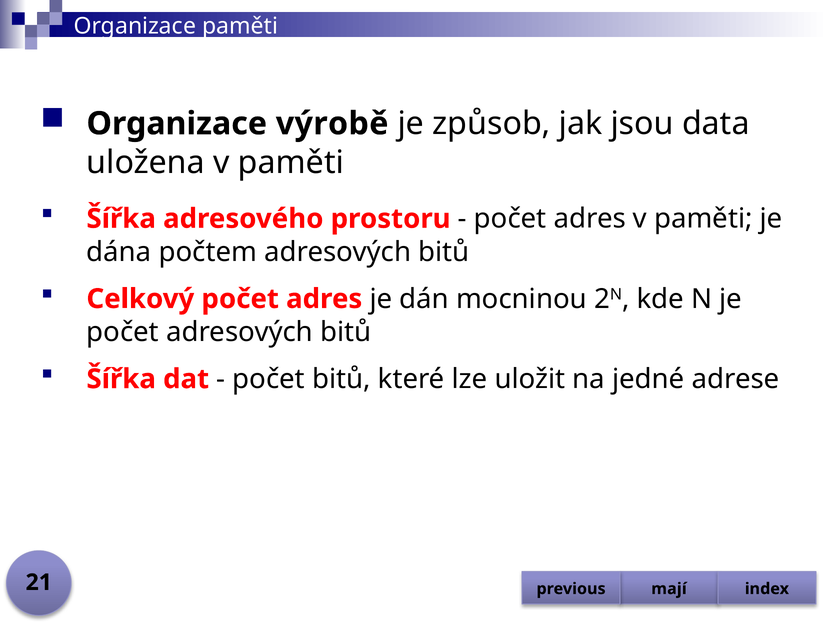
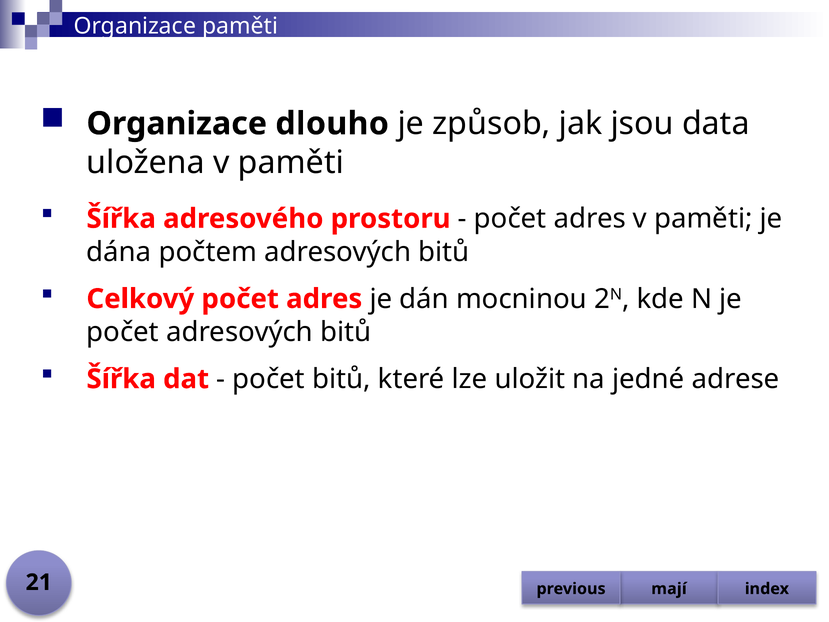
výrobě: výrobě -> dlouho (332, 124)
